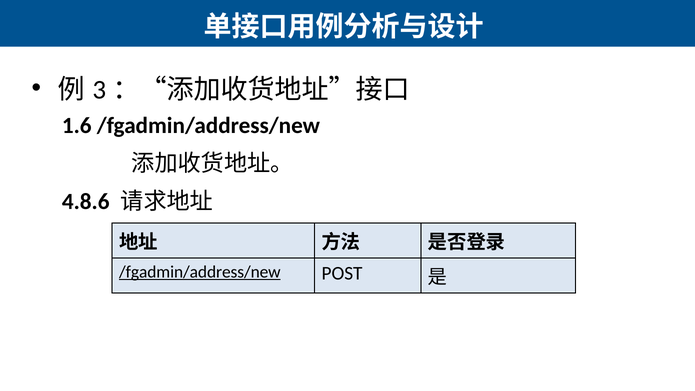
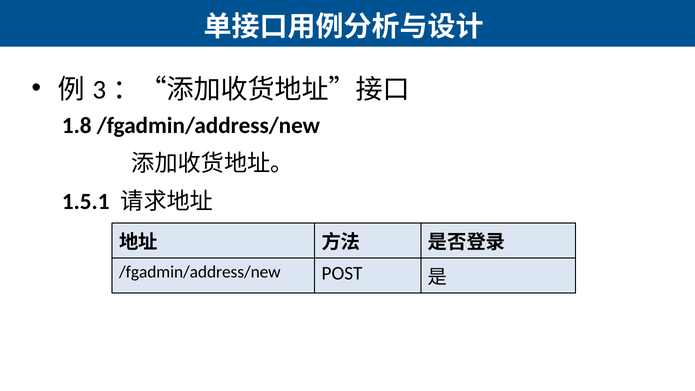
1.6: 1.6 -> 1.8 (77, 126)
4.8.6: 4.8.6 -> 1.5.1 (86, 202)
/fgadmin/address/new underline: present -> none (200, 272)
